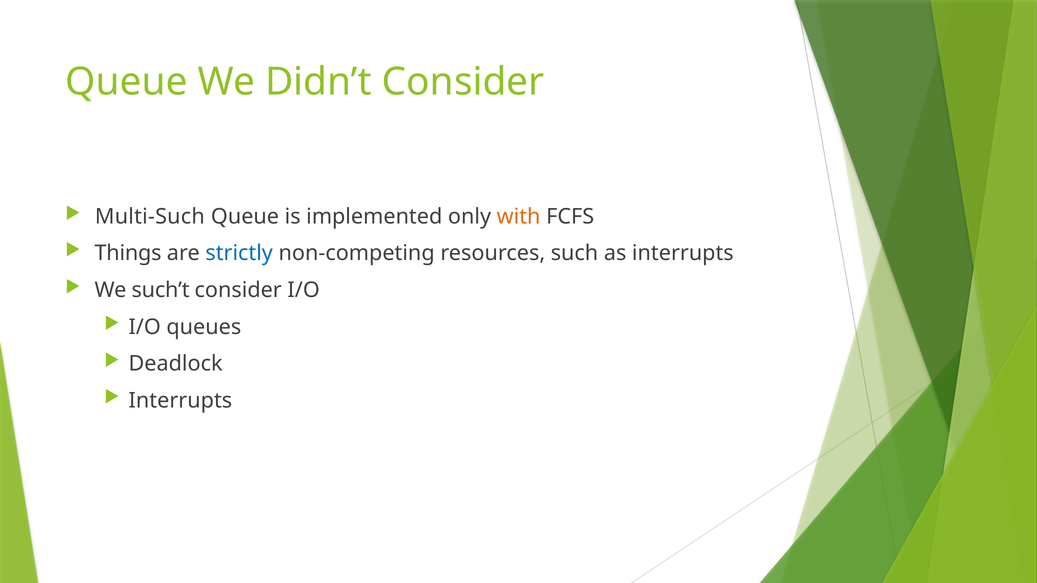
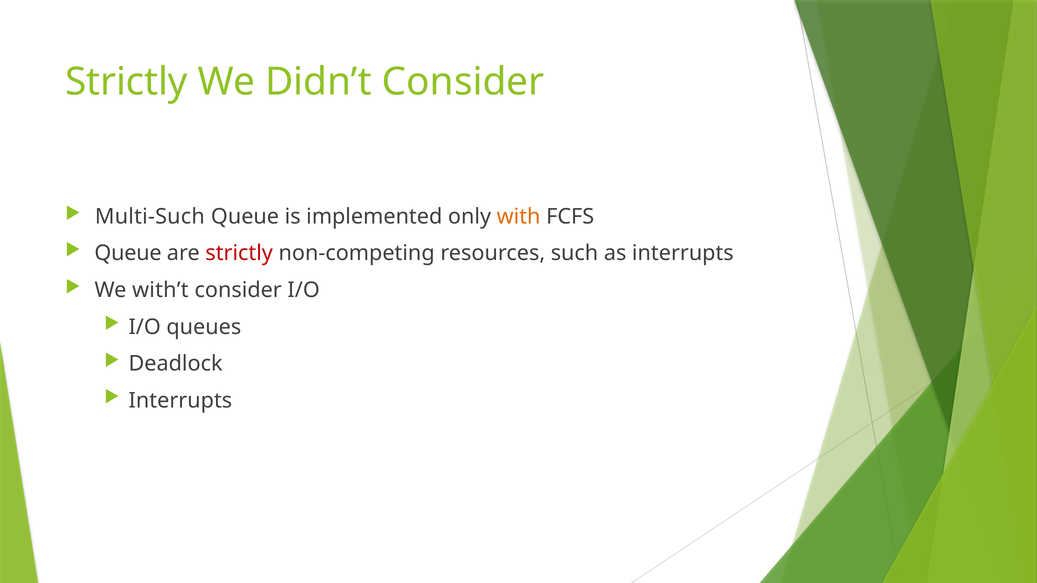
Queue: Queue -> Strictly (127, 82)
Things: Things -> Queue (128, 254)
strictly colour: blue -> red (239, 254)
such’t: such’t -> with’t (160, 290)
